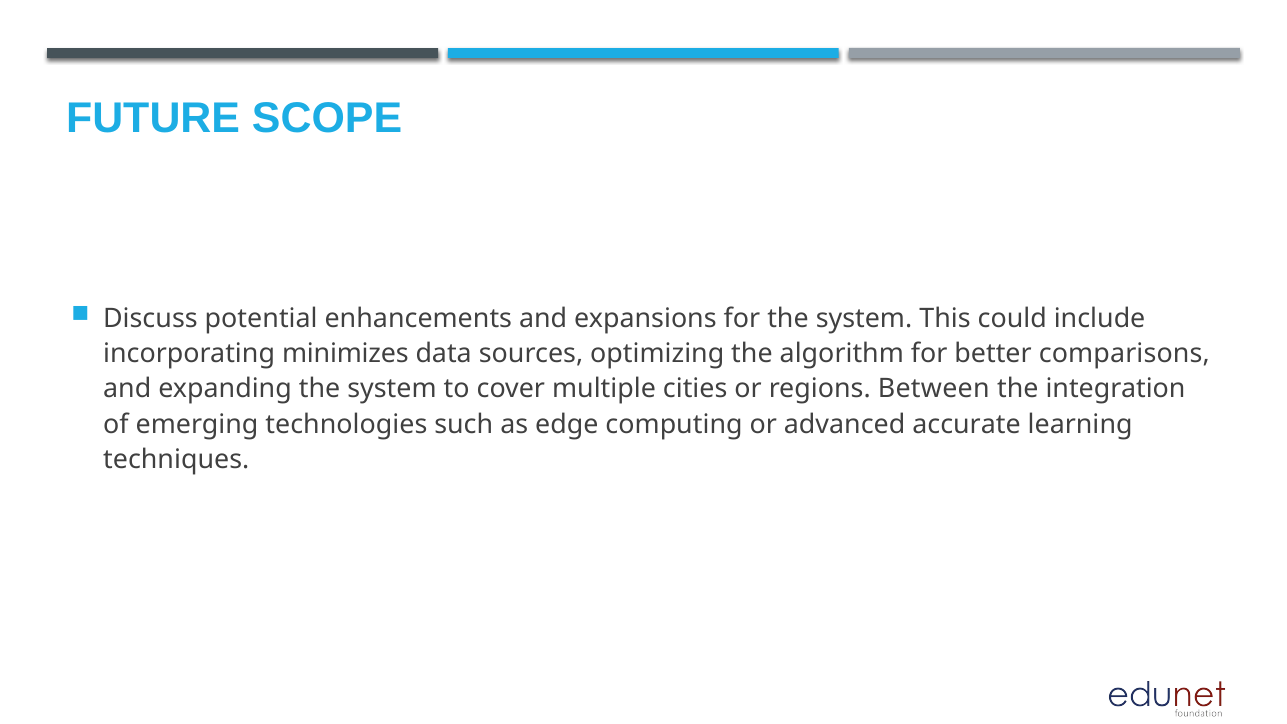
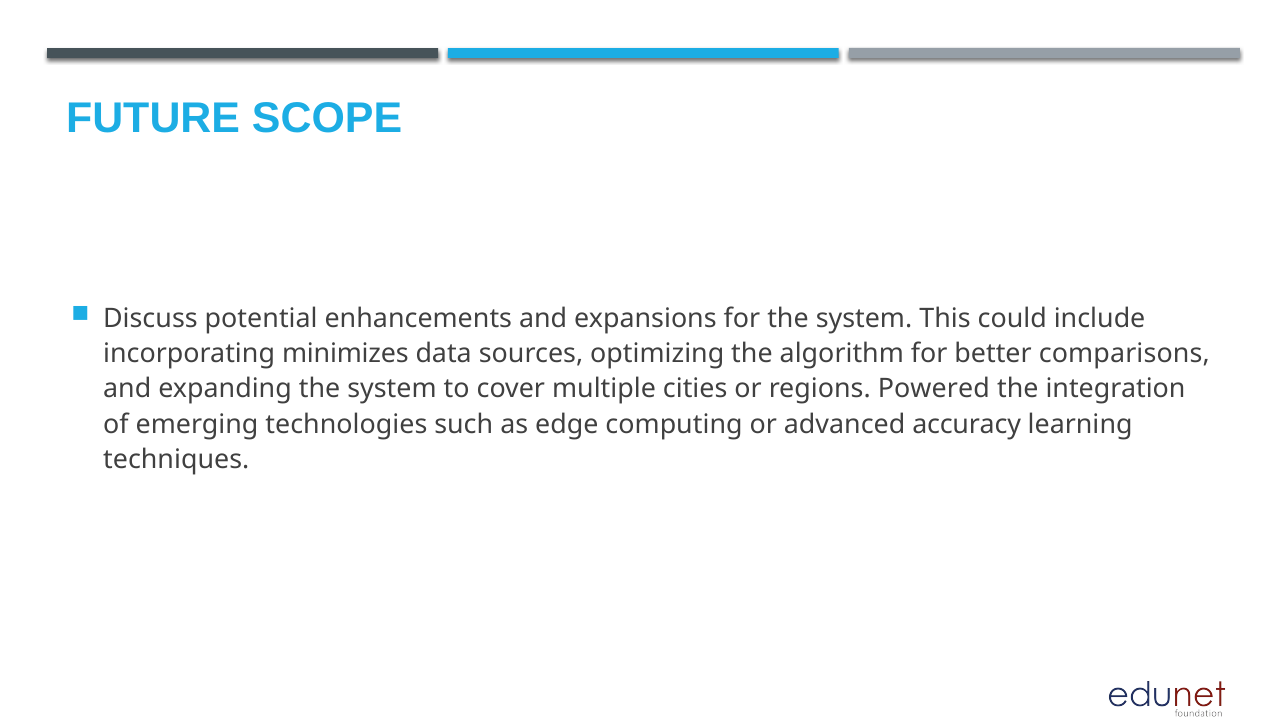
Between: Between -> Powered (934, 389)
accurate: accurate -> accuracy (967, 424)
